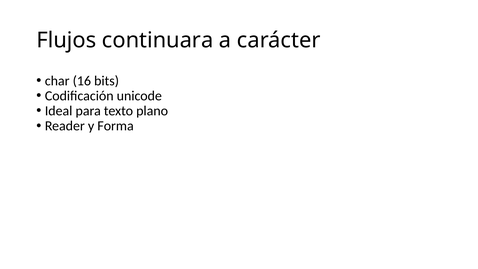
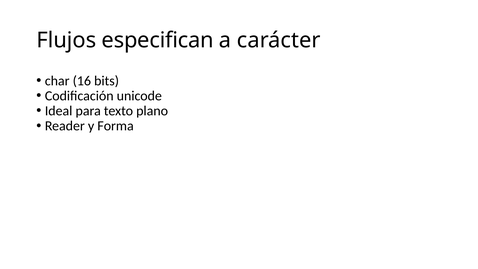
continuara: continuara -> especifican (158, 40)
